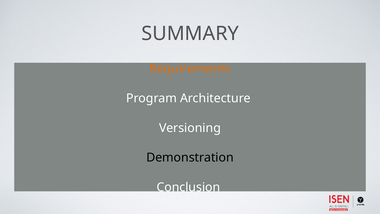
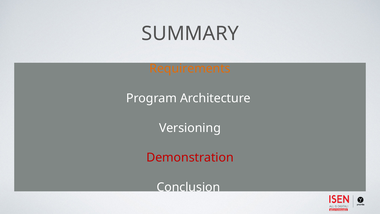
Demonstration colour: black -> red (190, 157)
